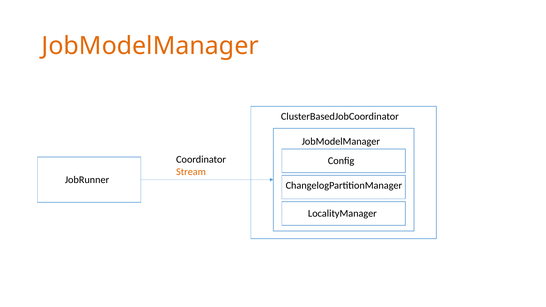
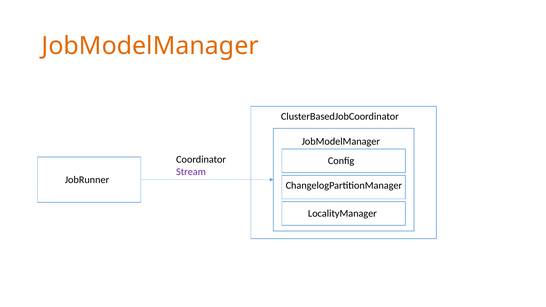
Stream colour: orange -> purple (191, 172)
